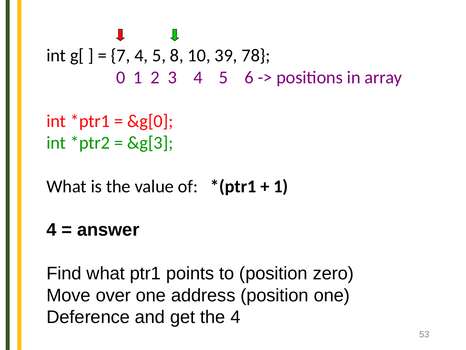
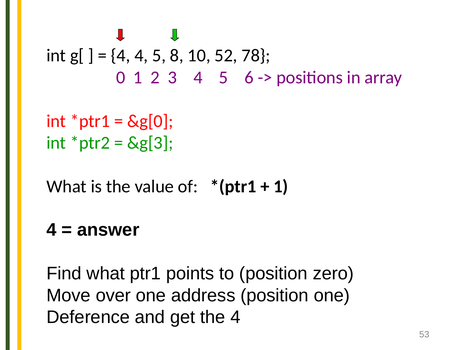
7: 7 -> 4 (121, 56)
39: 39 -> 52 (226, 56)
